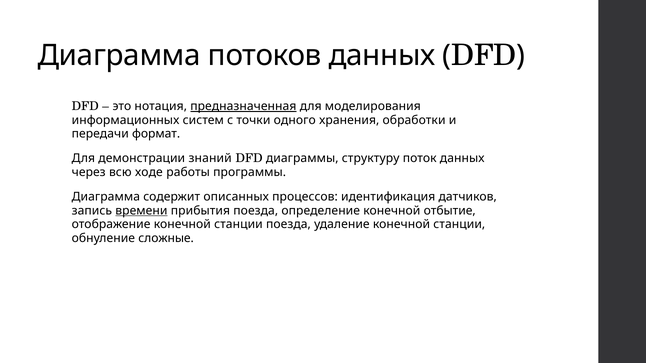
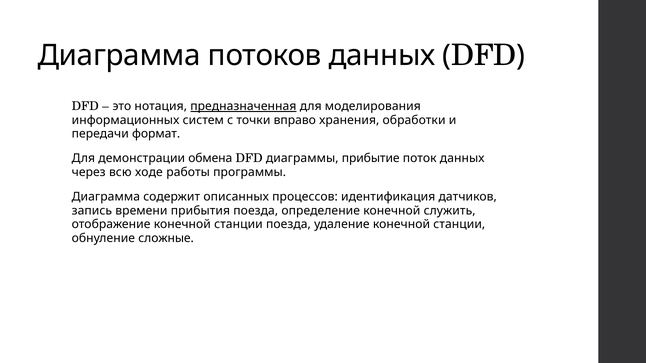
одного: одного -> вправо (295, 120)
знаний: знаний -> обмена (210, 159)
структуру: структуру -> прибытие (371, 159)
времени underline: present -> none (141, 211)
отбытие: отбытие -> служить (450, 211)
